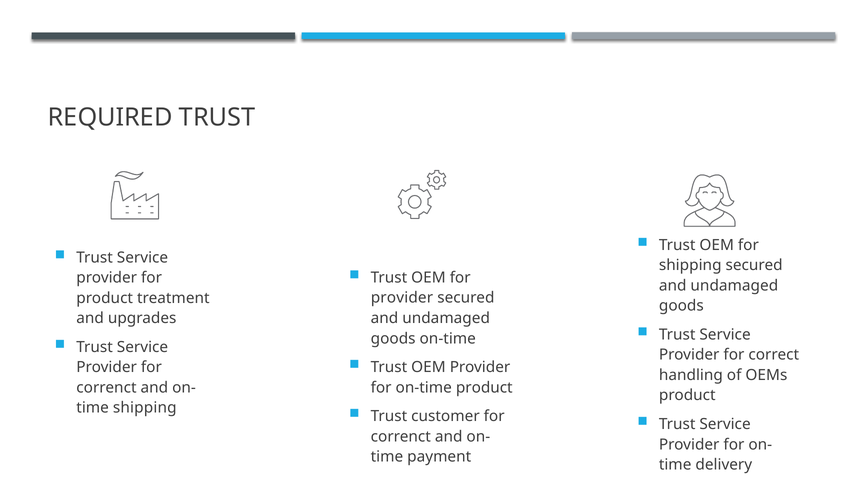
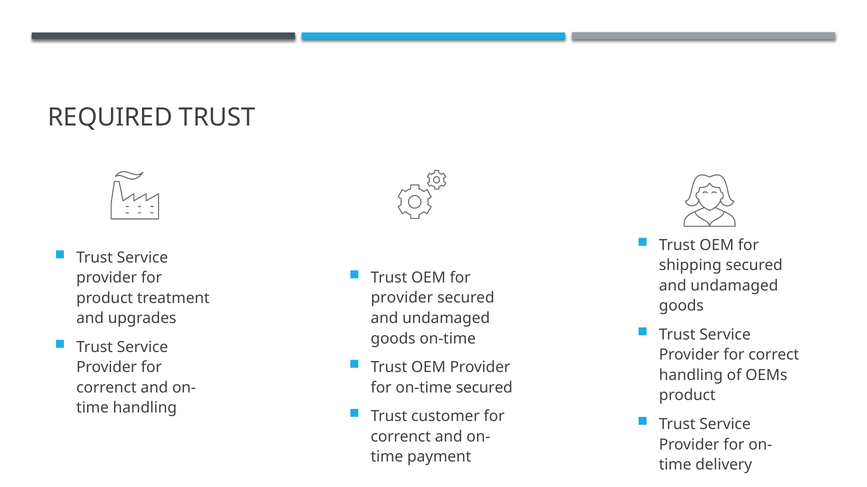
on-time product: product -> secured (484, 388)
shipping: shipping -> handling (145, 408)
